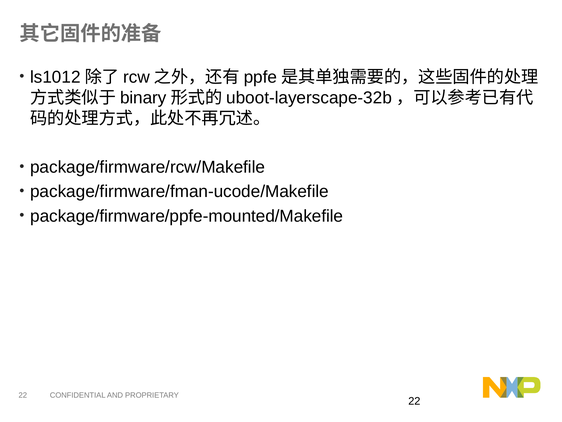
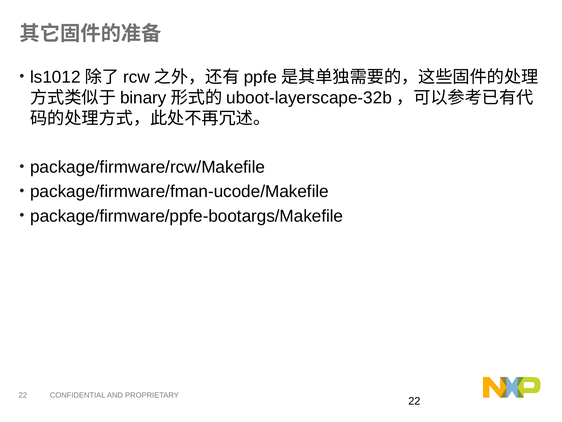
package/firmware/ppfe-mounted/Makefile: package/firmware/ppfe-mounted/Makefile -> package/firmware/ppfe-bootargs/Makefile (187, 216)
